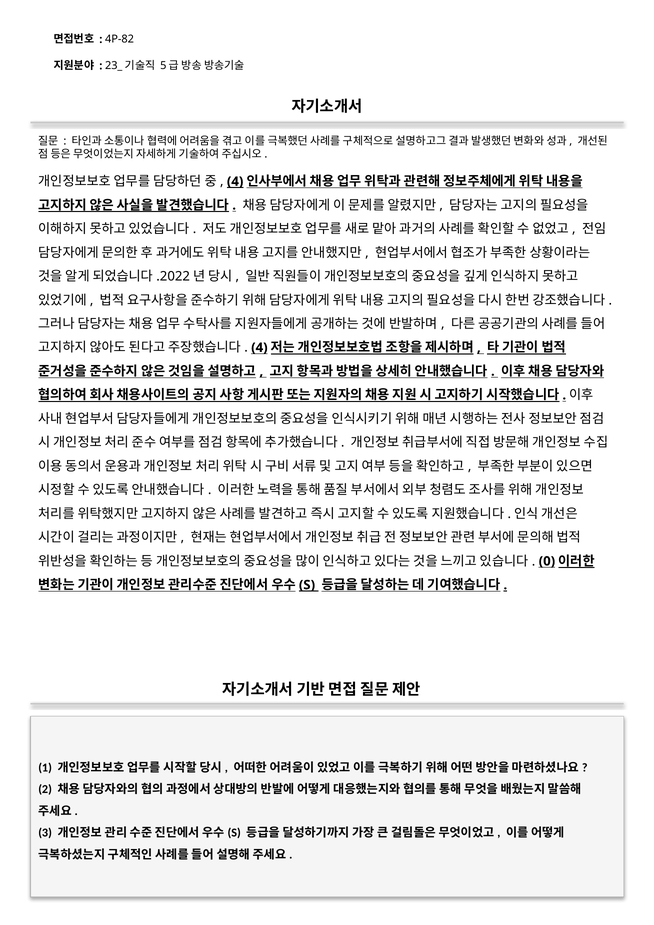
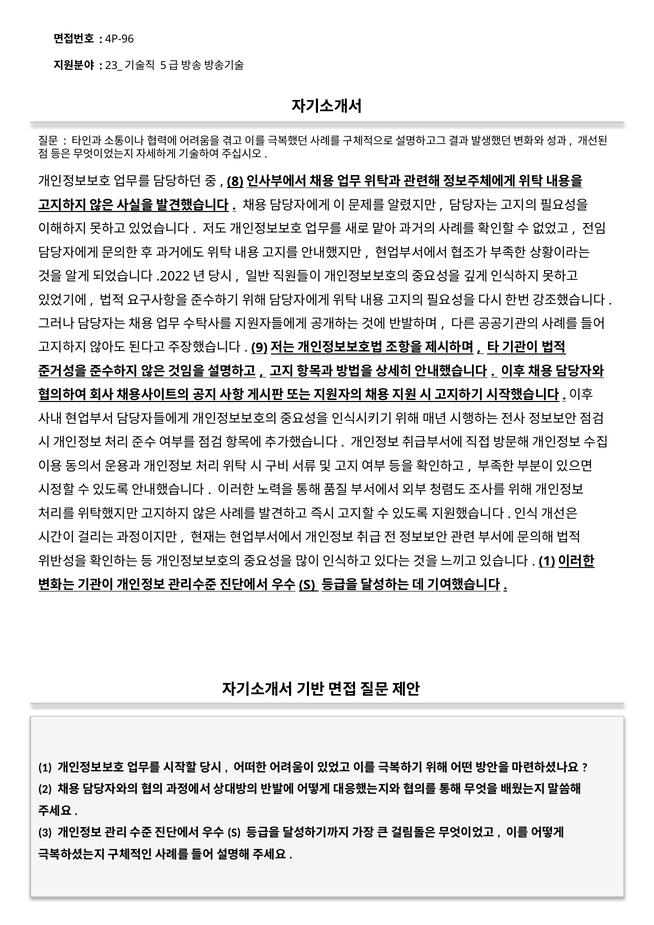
4P-82: 4P-82 -> 4P-96 (120, 39)
4: 4 -> 8 (235, 181)
4: 4 -> 9 (259, 348)
0: 0 -> 1 (547, 561)
